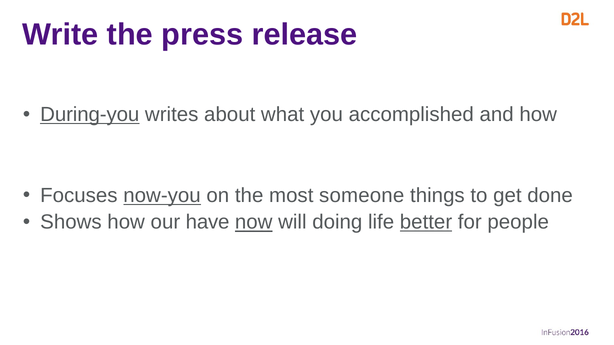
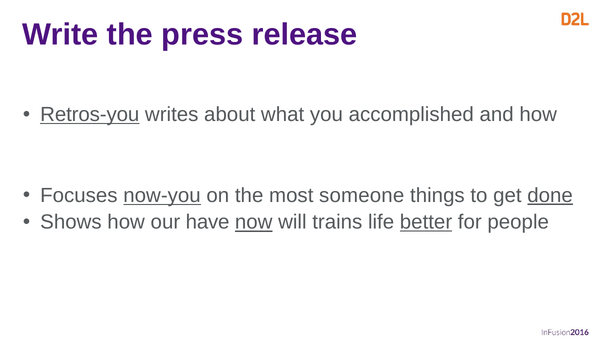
During-you: During-you -> Retros-you (90, 115)
done underline: none -> present (550, 196)
doing: doing -> trains (337, 222)
